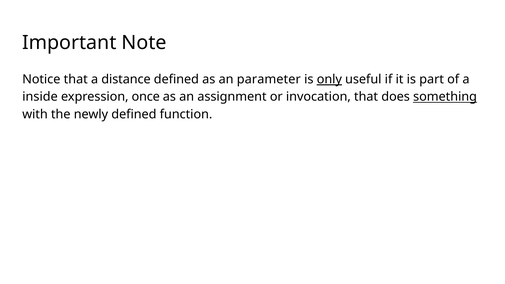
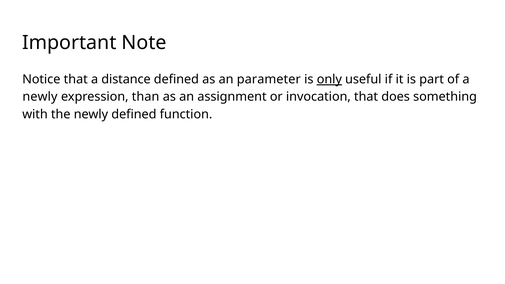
inside: inside -> newly (40, 97)
once: once -> than (146, 97)
something underline: present -> none (445, 97)
